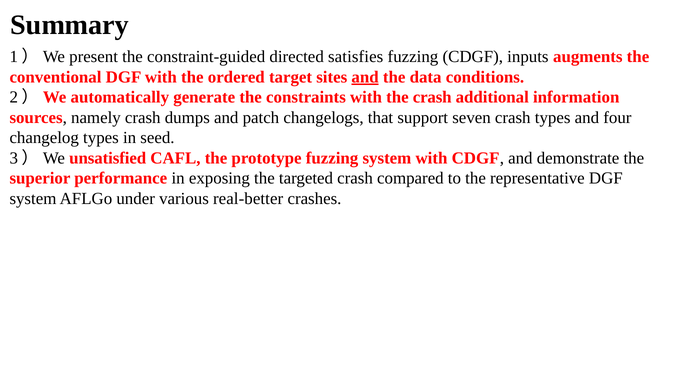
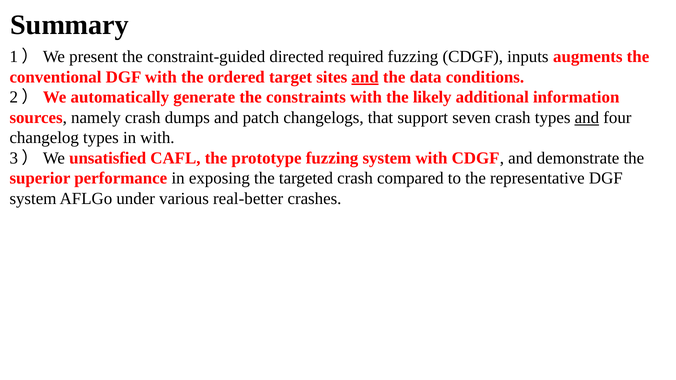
satisfies: satisfies -> required (356, 57)
the crash: crash -> likely (432, 97)
and underline: none -> present (587, 118)
in seed: seed -> with (157, 138)
